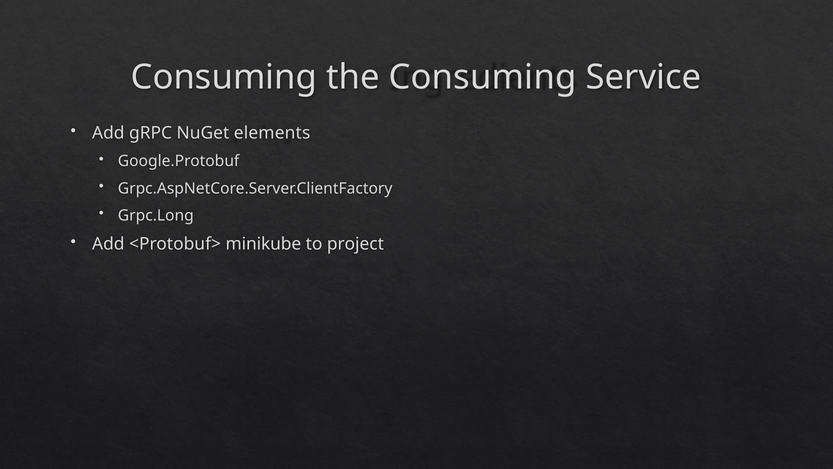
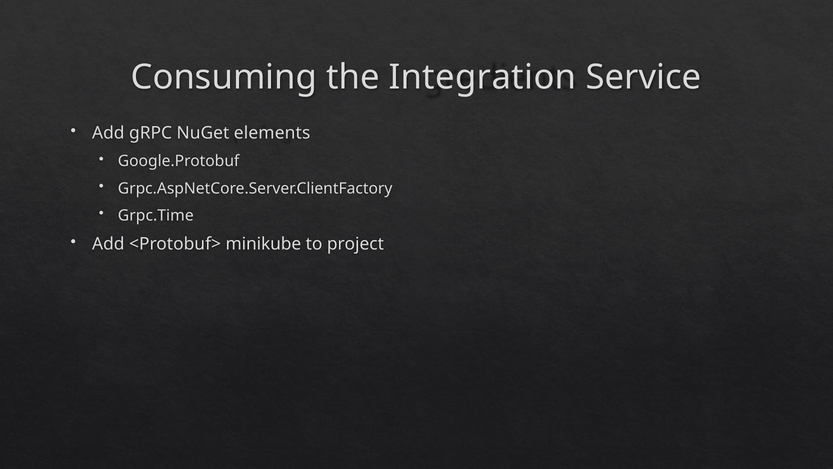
the Consuming: Consuming -> Integration (482, 77)
Grpc.Long: Grpc.Long -> Grpc.Time (156, 215)
